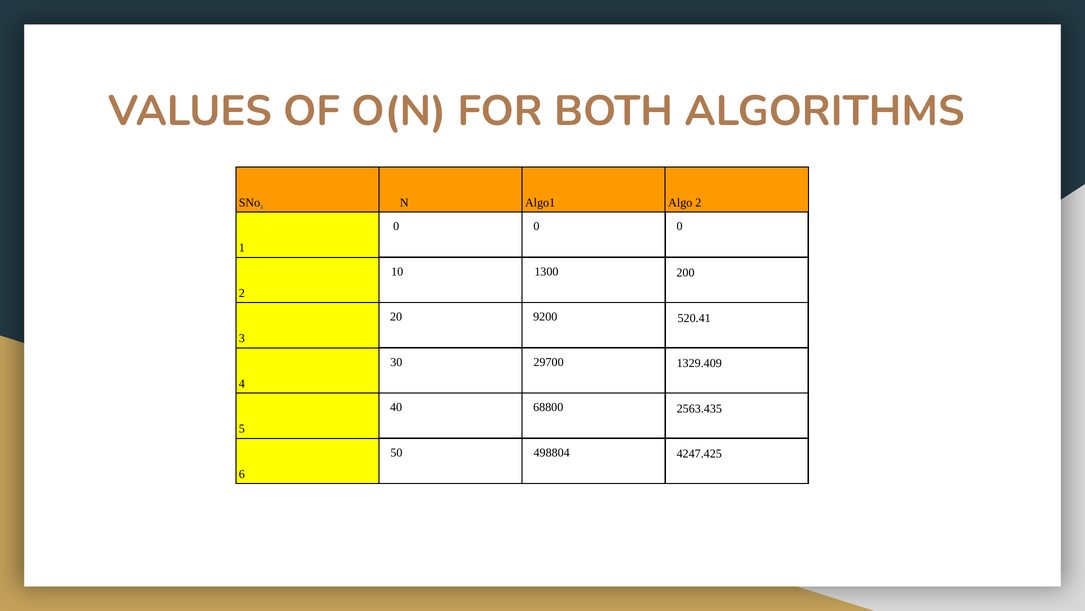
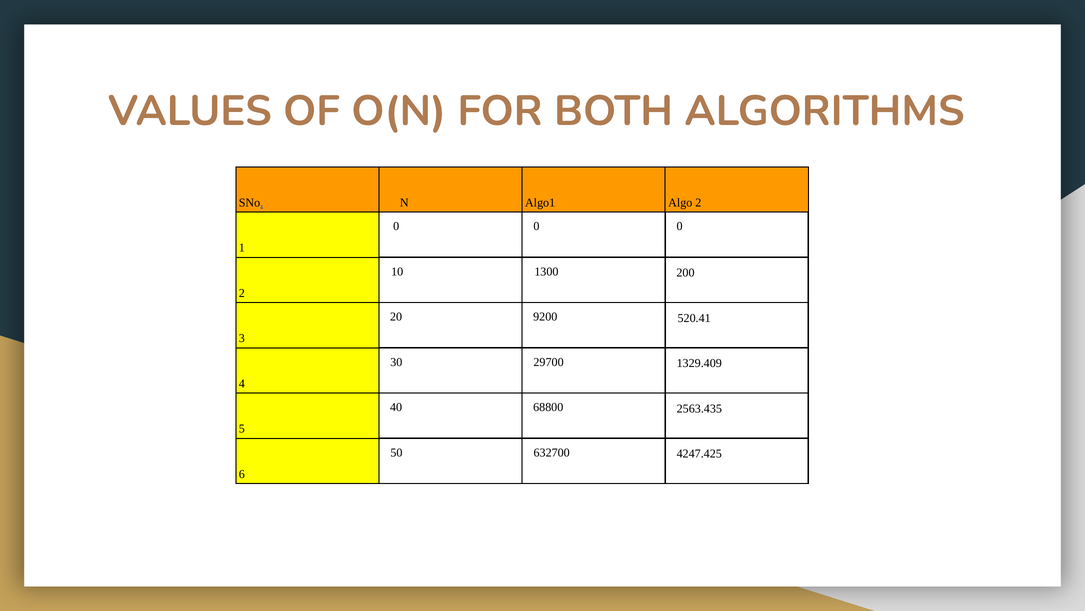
498804: 498804 -> 632700 (552, 452)
